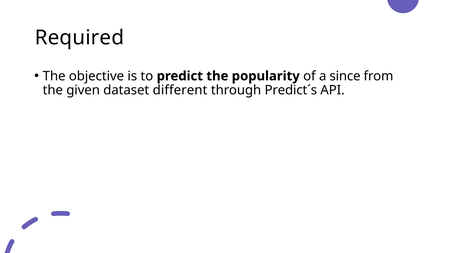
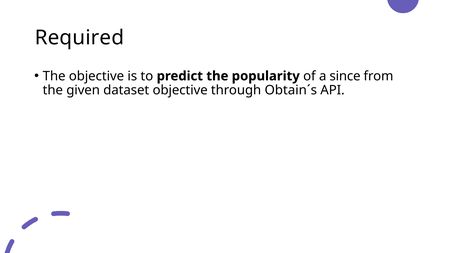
dataset different: different -> objective (180, 90)
Predict´s: Predict´s -> Obtain´s (291, 90)
